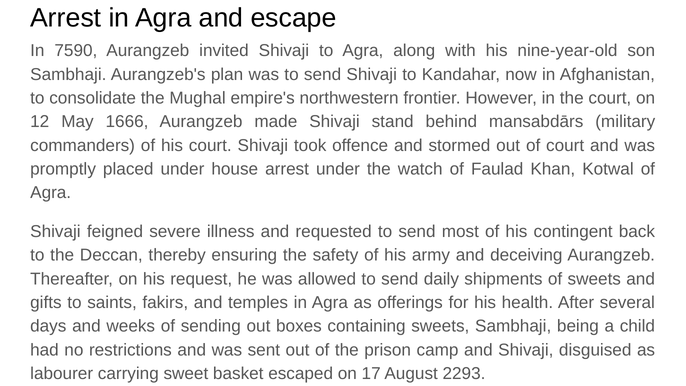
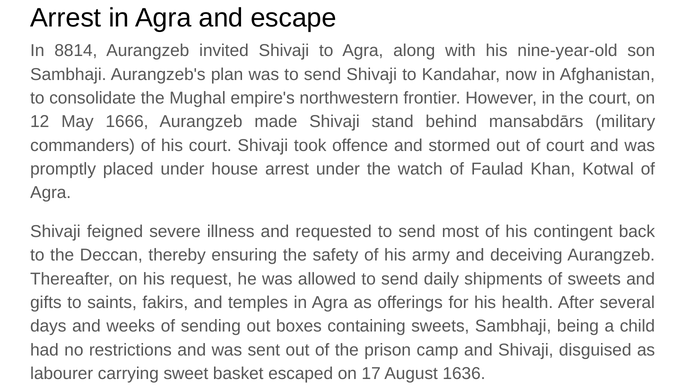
7590: 7590 -> 8814 (76, 51)
2293: 2293 -> 1636 (464, 374)
